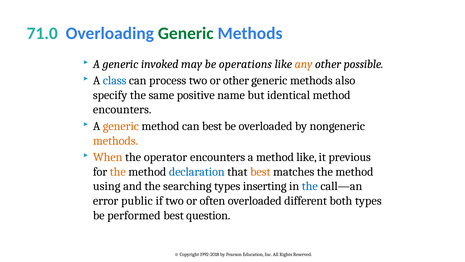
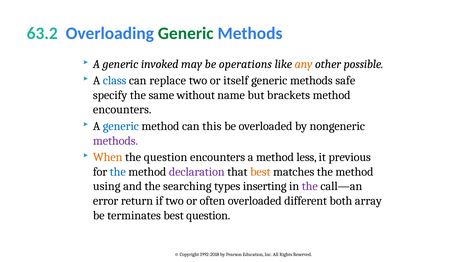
71.0: 71.0 -> 63.2 (42, 33)
process: process -> replace (168, 80)
or other: other -> itself (236, 80)
also: also -> safe (345, 80)
positive: positive -> without (196, 95)
identical: identical -> brackets (288, 95)
generic colour: orange -> blue (121, 126)
can best: best -> this (212, 126)
methods colour: orange -> purple (116, 140)
the operator: operator -> question (166, 157)
method like: like -> less (307, 157)
the colour: orange -> blue (118, 171)
declaration colour: blue -> purple (197, 171)
the colour: blue -> purple (310, 186)
public: public -> return (137, 200)
both types: types -> array (368, 200)
performed: performed -> terminates (134, 215)
